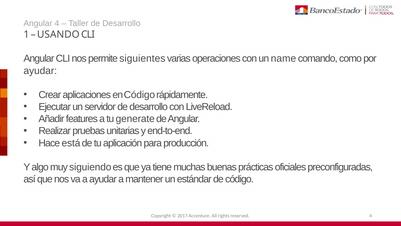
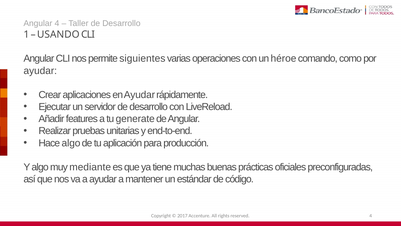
name: name -> héroe (284, 59)
en Código: Código -> Ayudar (139, 95)
Hace está: está -> algo (71, 143)
siguiendo: siguiendo -> mediante (90, 167)
